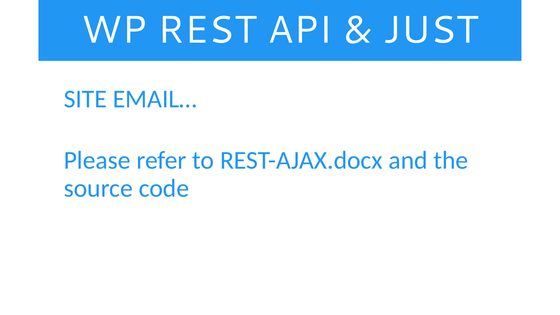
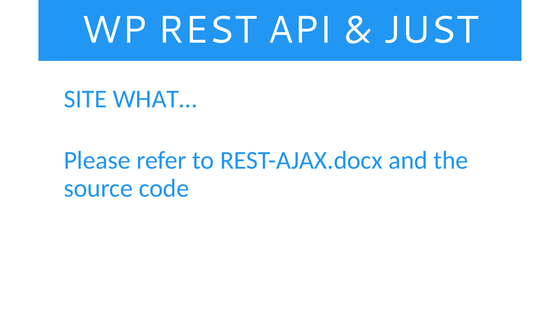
EMAIL…: EMAIL… -> WHAT… (155, 99)
